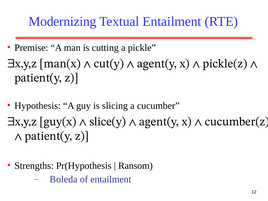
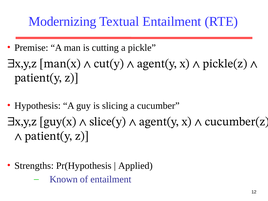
Ransom: Ransom -> Applied (135, 166)
Boleda: Boleda -> Known (64, 179)
